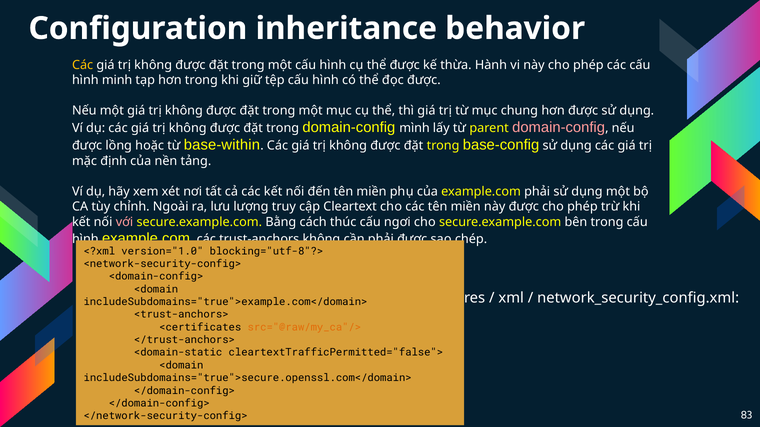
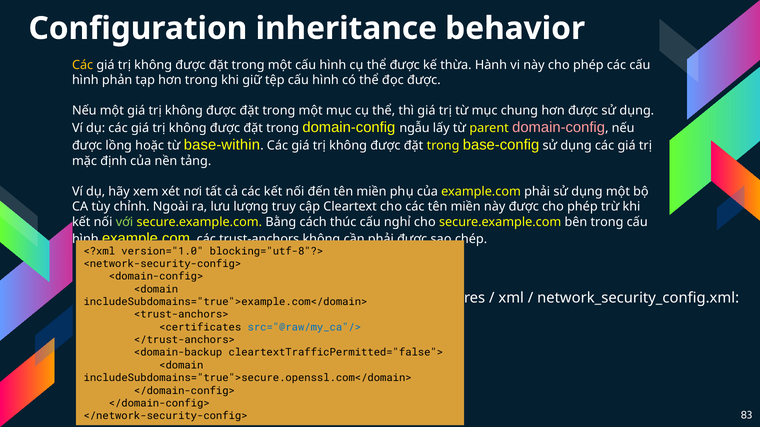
minh: minh -> phản (117, 80)
mình: mình -> ngẫu (415, 128)
với colour: pink -> light green (125, 222)
ngơi: ngơi -> nghỉ (397, 222)
src="@raw/my_ca"/> colour: orange -> blue (304, 328)
<domain-static: <domain-static -> <domain-backup (178, 353)
